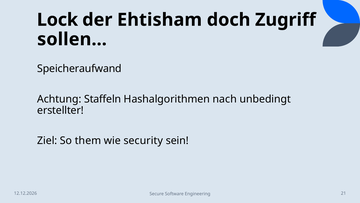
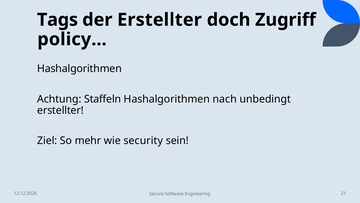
Lock: Lock -> Tags (57, 20)
der Ehtisham: Ehtisham -> Erstellter (159, 20)
sollen…: sollen… -> policy… (72, 39)
Speicheraufwand: Speicheraufwand -> Hashalgorithmen (79, 69)
them: them -> mehr (88, 140)
